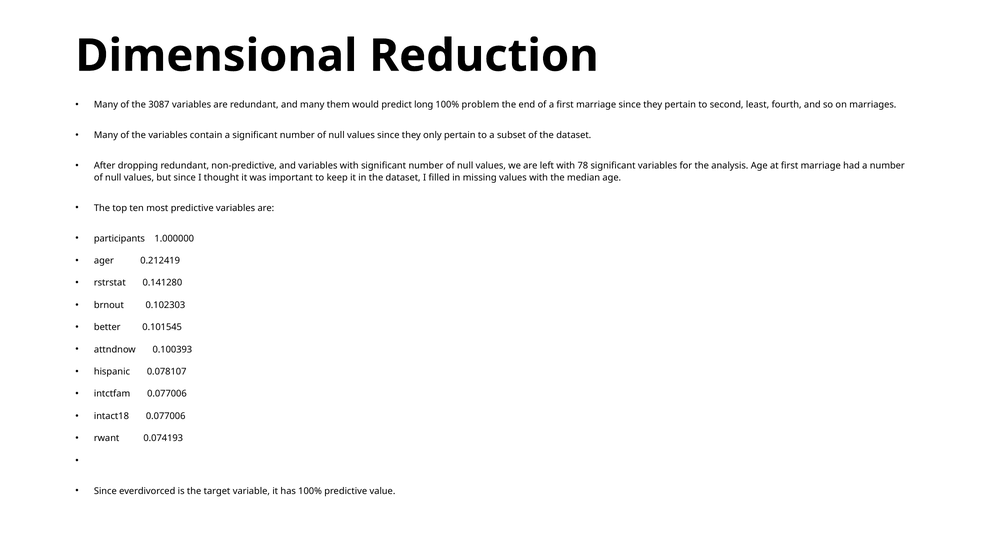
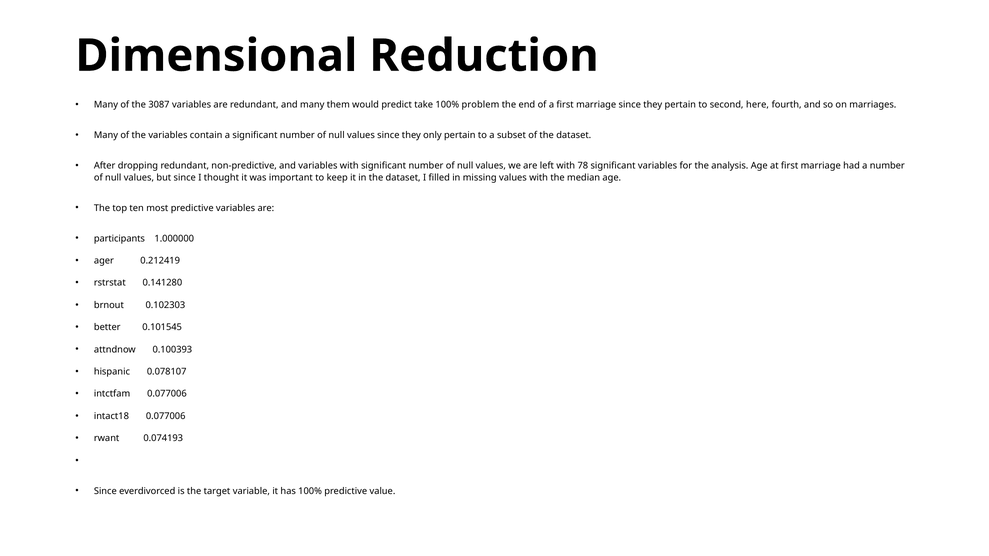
long: long -> take (424, 105)
least: least -> here (758, 105)
